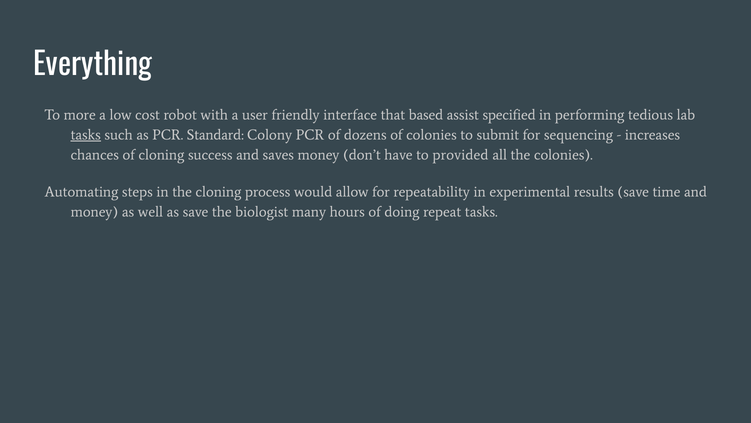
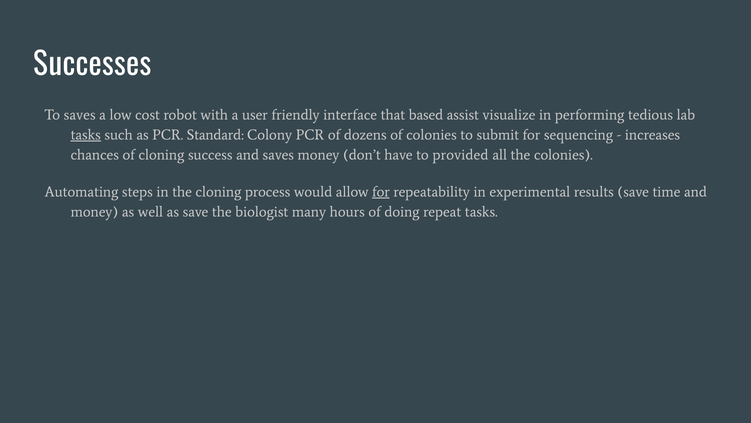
Everything: Everything -> Successes (93, 65)
To more: more -> saves (80, 115)
specified: specified -> visualize (509, 115)
for underline: none -> present (381, 192)
